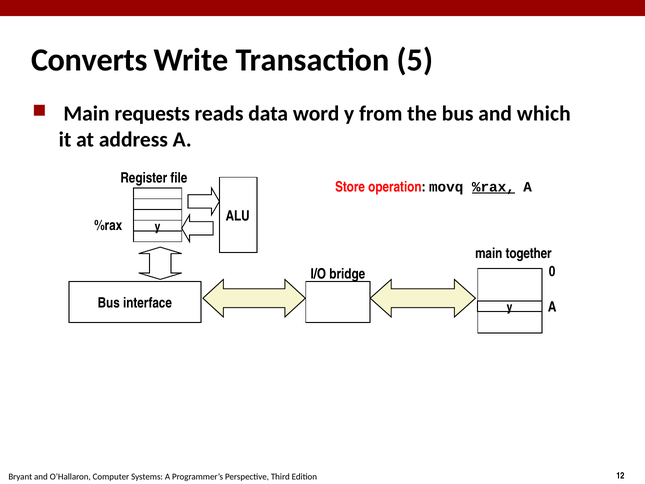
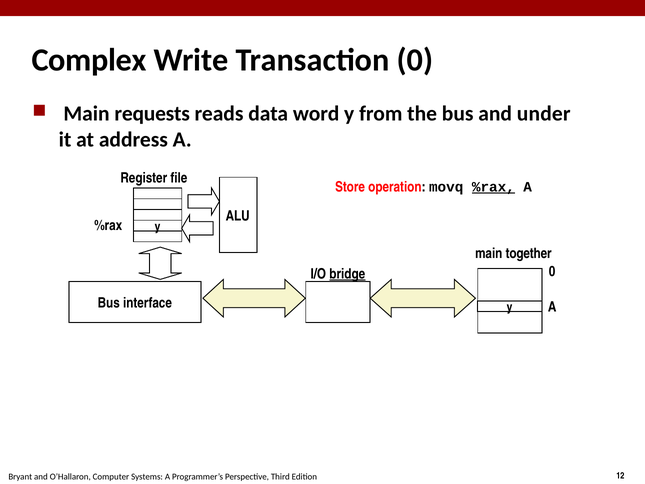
Converts: Converts -> Complex (89, 60)
Transaction 5: 5 -> 0 (415, 60)
which: which -> under (544, 114)
bridge underline: none -> present (347, 274)
